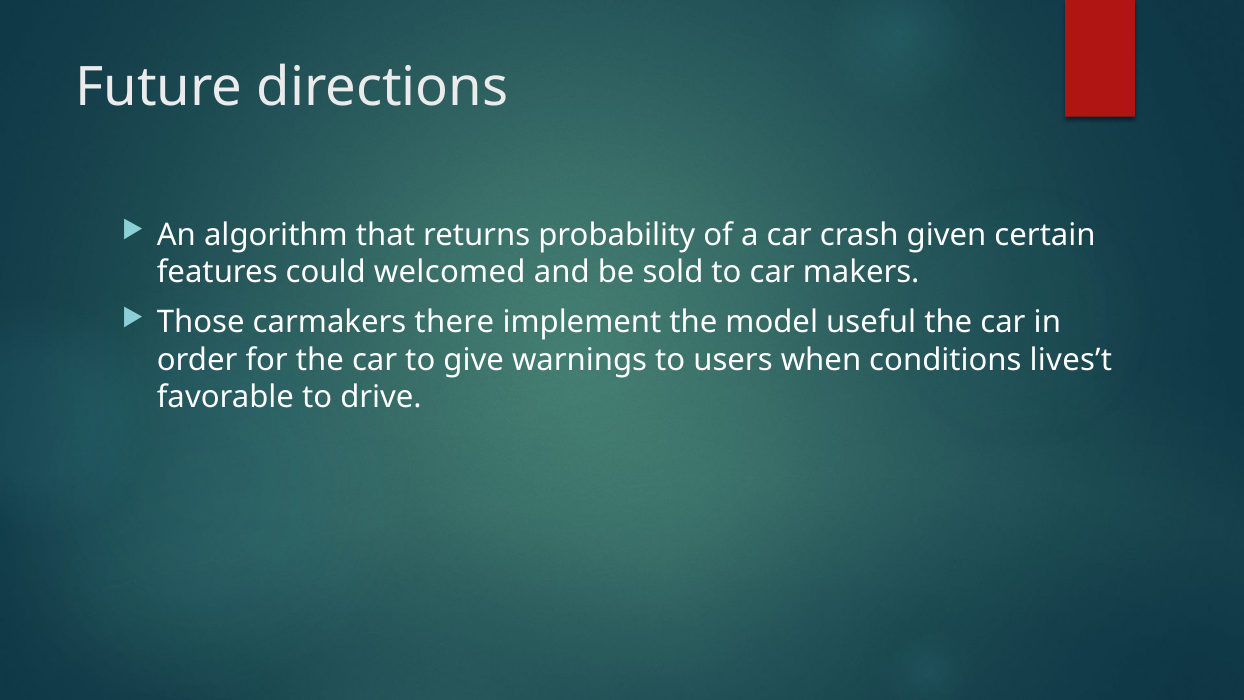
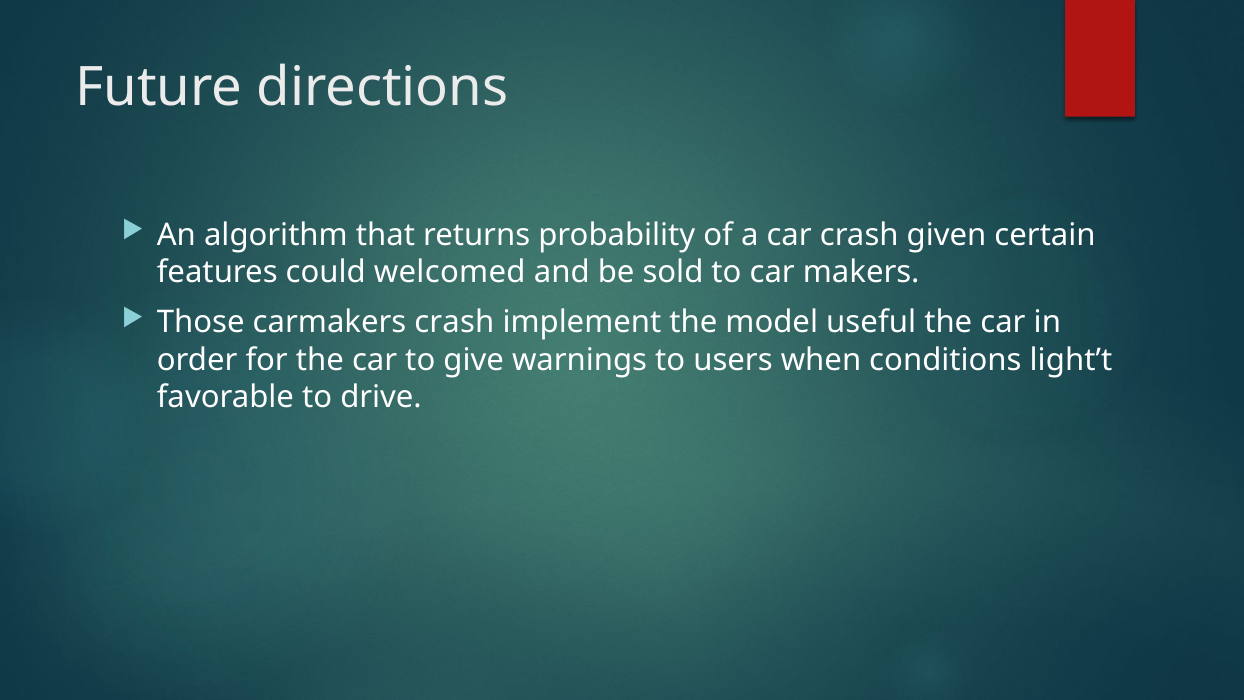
carmakers there: there -> crash (454, 323)
lives’t: lives’t -> light’t (1071, 360)
